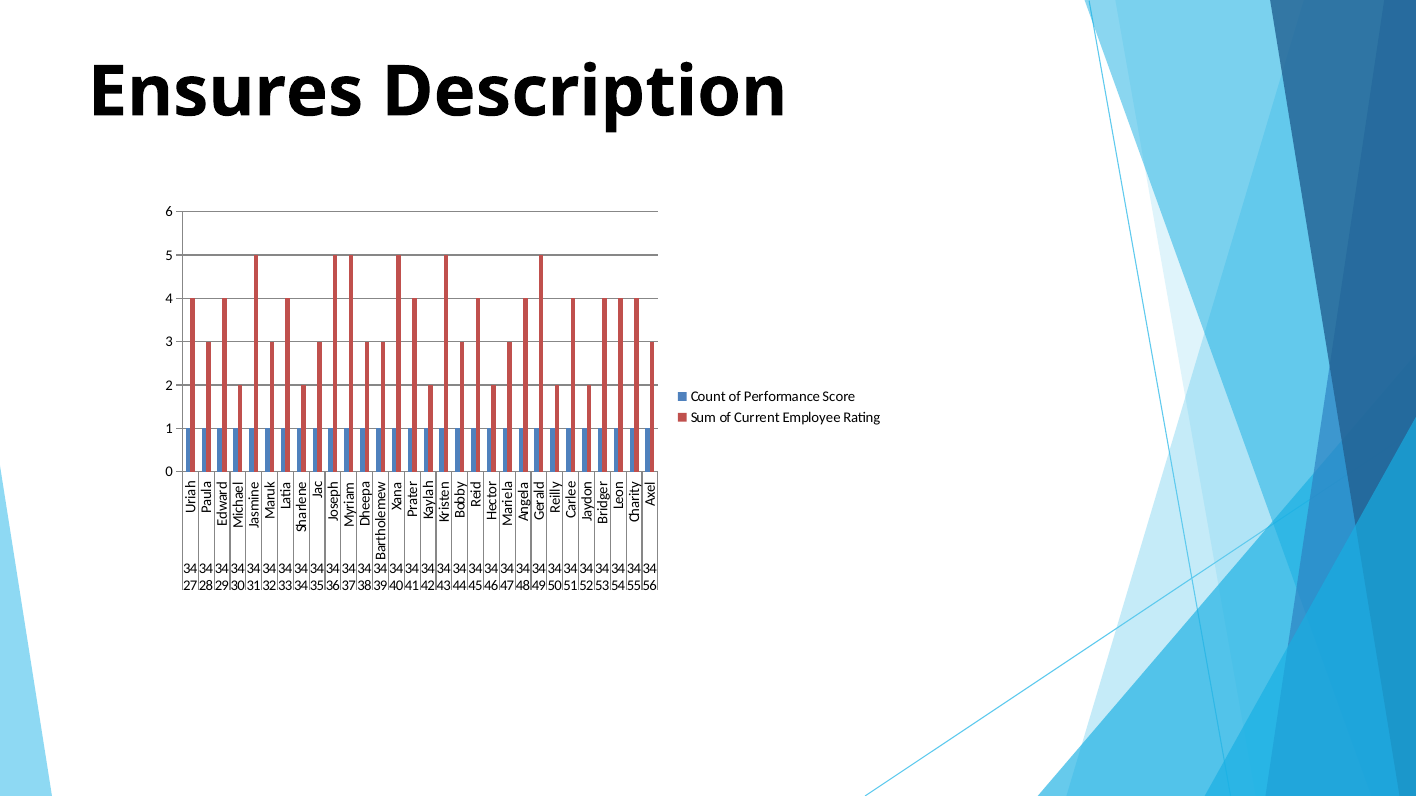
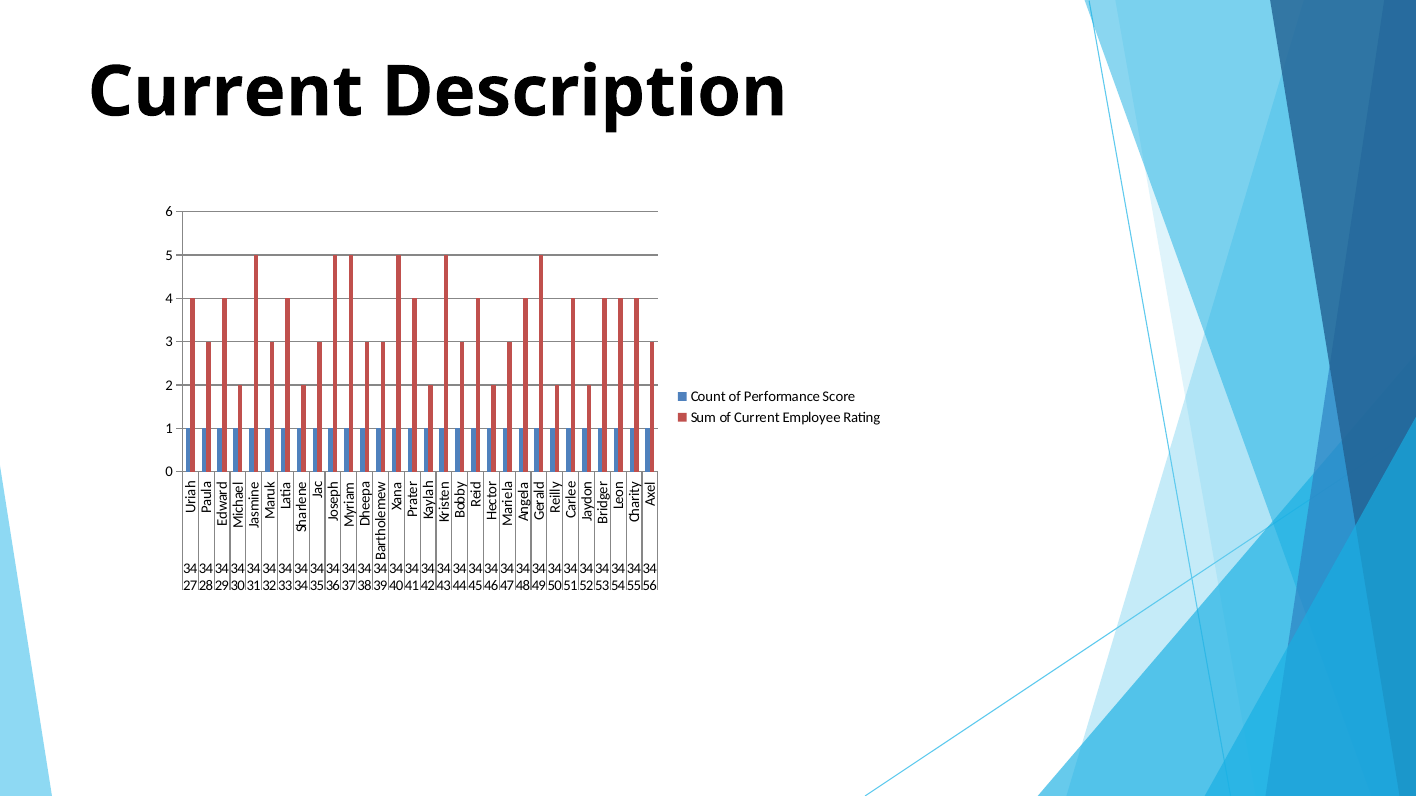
Ensures: Ensures -> Current (225, 92)
